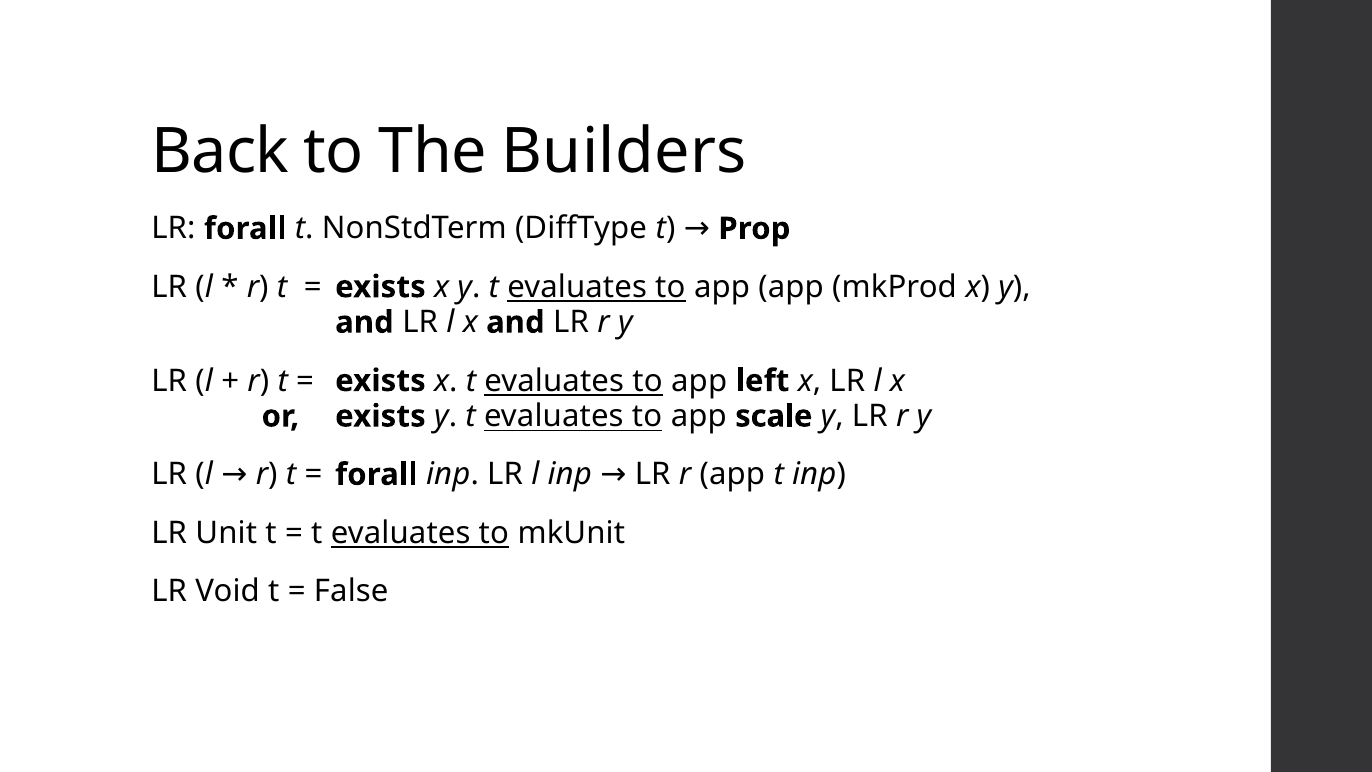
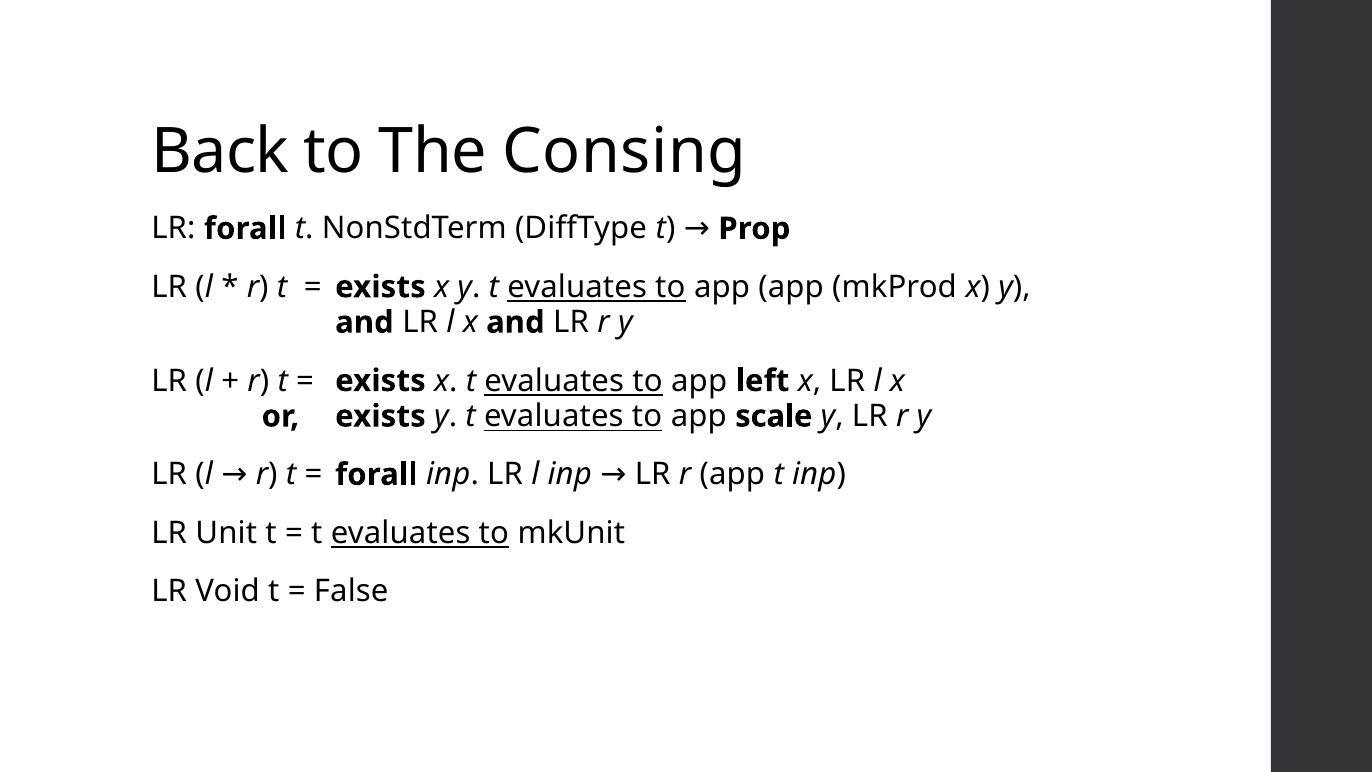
Builders: Builders -> Consing (624, 151)
